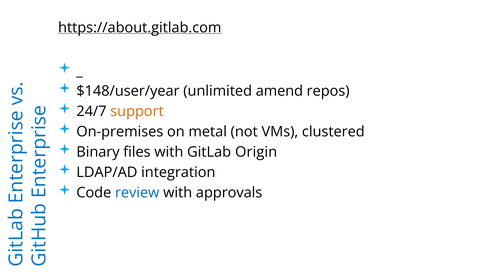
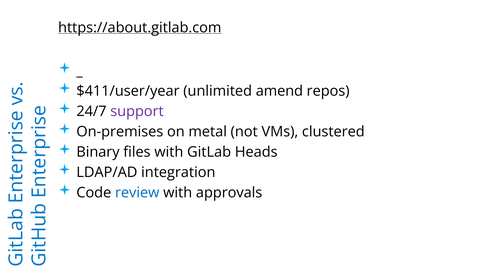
$148/user/year: $148/user/year -> $411/user/year (128, 91)
support colour: orange -> purple (137, 112)
Origin: Origin -> Heads (256, 152)
